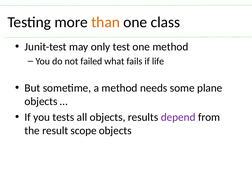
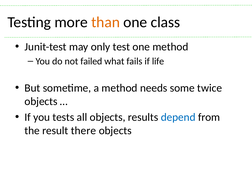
plane: plane -> twice (210, 88)
depend colour: purple -> blue (178, 117)
scope: scope -> there (83, 131)
